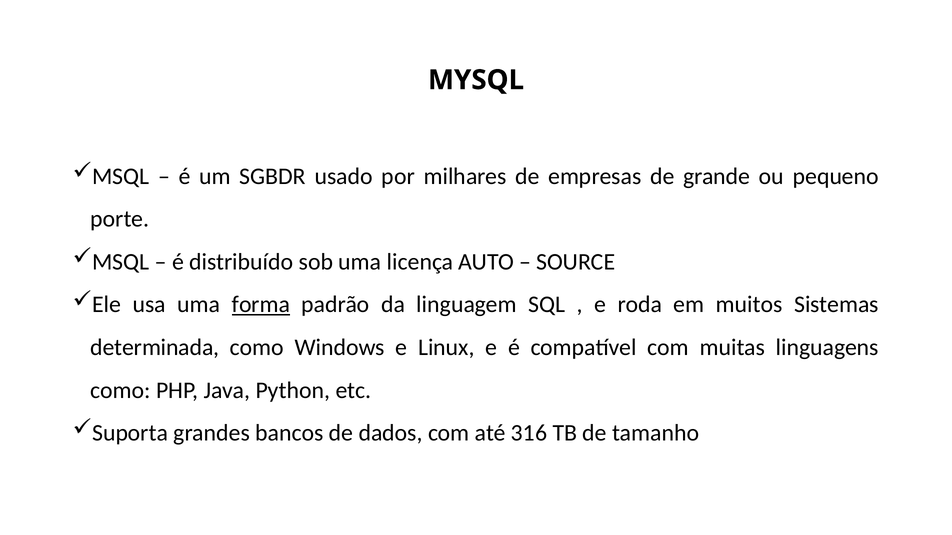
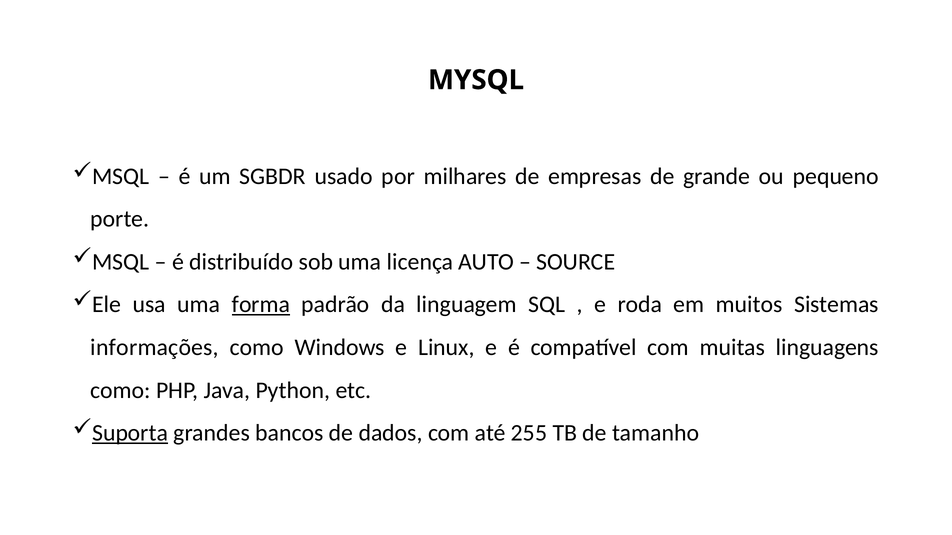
determinada: determinada -> informações (155, 348)
Suporta underline: none -> present (130, 433)
316: 316 -> 255 (529, 433)
